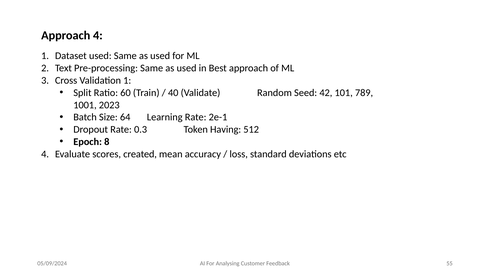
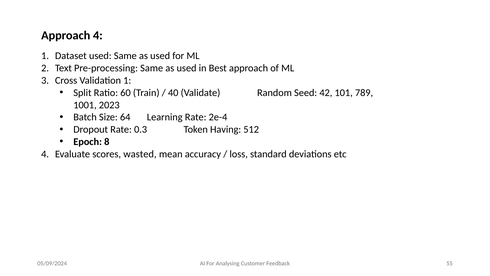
2e-1: 2e-1 -> 2e-4 (218, 117)
created: created -> wasted (140, 154)
